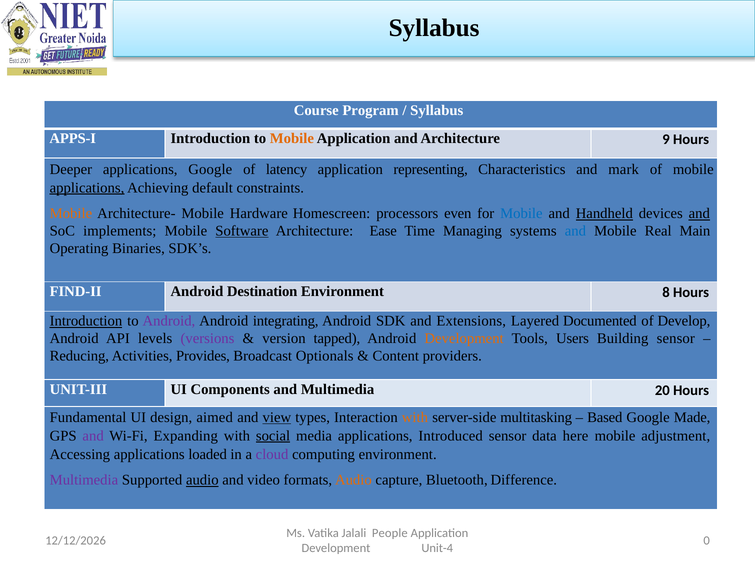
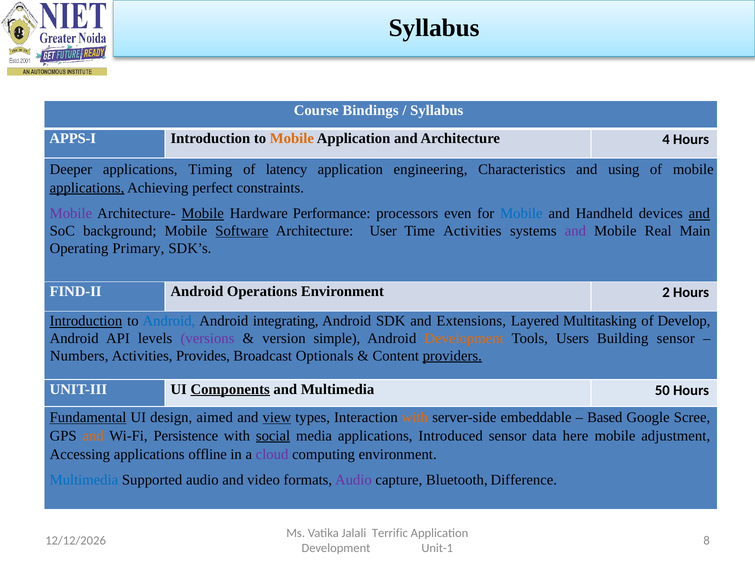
Program: Program -> Bindings (371, 111)
9: 9 -> 4 (666, 140)
applications Google: Google -> Timing (210, 169)
representing: representing -> engineering (431, 169)
mark: mark -> using (624, 169)
default: default -> perfect (213, 188)
Mobile colour: orange -> purple (71, 214)
Mobile underline: none -> present (203, 214)
Homescreen: Homescreen -> Performance (332, 214)
Handheld underline: present -> none (604, 214)
implements: implements -> background (120, 231)
Ease: Ease -> User (383, 231)
Time Managing: Managing -> Activities (472, 231)
and colour: blue -> purple (575, 231)
Binaries: Binaries -> Primary (138, 248)
Destination: Destination -> Operations (262, 292)
8: 8 -> 2 (666, 293)
Android colour: purple -> blue (169, 321)
Documented: Documented -> Multitasking (600, 321)
tapped: tapped -> simple (337, 339)
Reducing: Reducing -> Numbers (79, 356)
providers underline: none -> present (452, 356)
Components underline: none -> present (230, 390)
20: 20 -> 50 (662, 391)
Fundamental underline: none -> present (88, 418)
multitasking: multitasking -> embeddable (536, 418)
Made: Made -> Scree (692, 418)
and colour: purple -> orange (93, 436)
Expanding: Expanding -> Persistence (186, 436)
loaded: loaded -> offline (208, 455)
Multimedia colour: purple -> blue (84, 480)
audio underline: present -> none (202, 480)
Audio colour: orange -> purple (353, 480)
People: People -> Terrific (390, 533)
0: 0 -> 8 (707, 541)
Unit-4: Unit-4 -> Unit-1 (437, 548)
